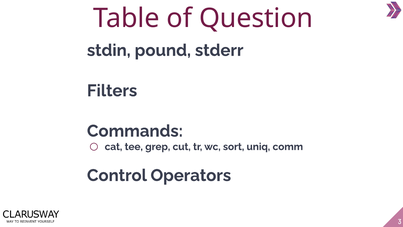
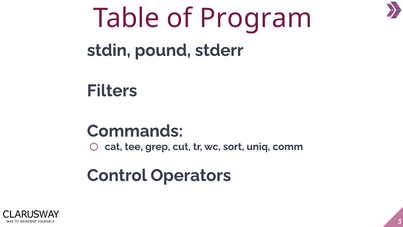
Question: Question -> Program (256, 18)
